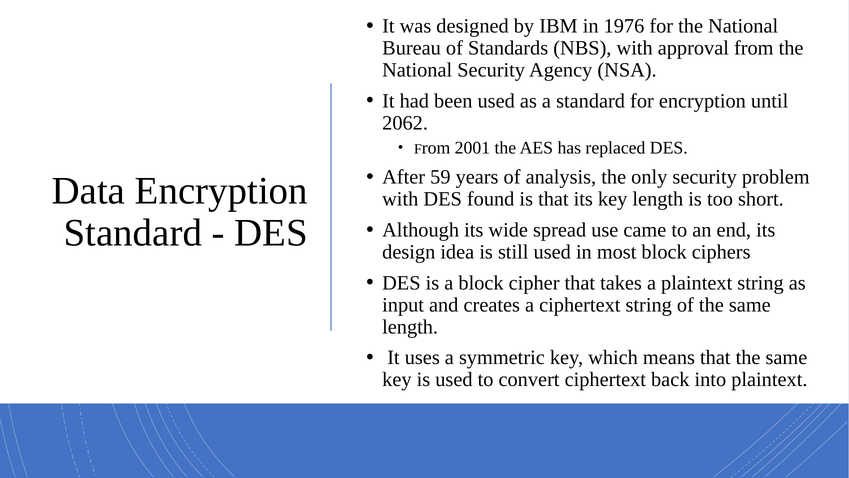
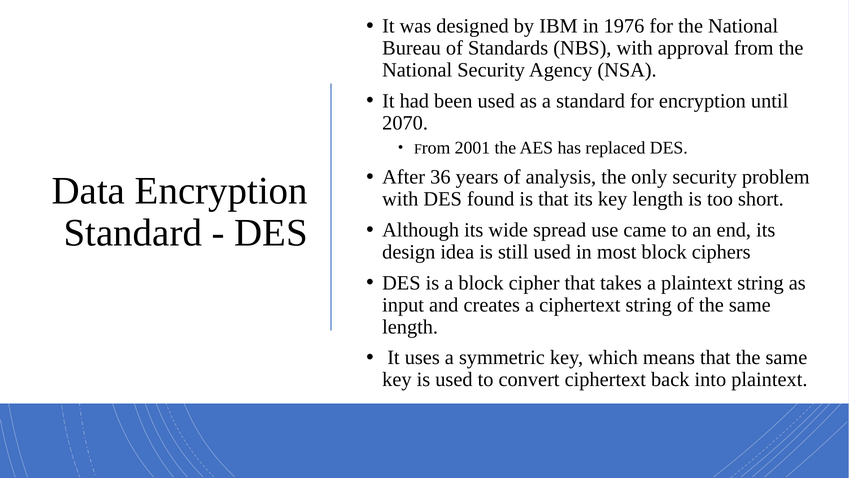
2062: 2062 -> 2070 (405, 123)
59: 59 -> 36 (440, 177)
